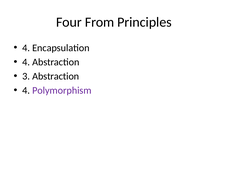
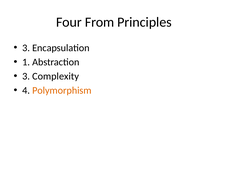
4: 4 -> 3 (26, 48)
4: 4 -> 1 (26, 62)
3 Abstraction: Abstraction -> Complexity (56, 76)
Polymorphism colour: purple -> orange (62, 90)
